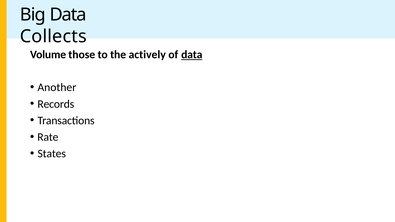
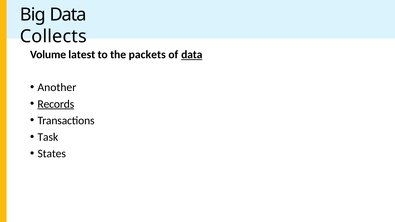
those: those -> latest (82, 55)
actively: actively -> packets (147, 55)
Records underline: none -> present (56, 104)
Rate: Rate -> Task (48, 137)
